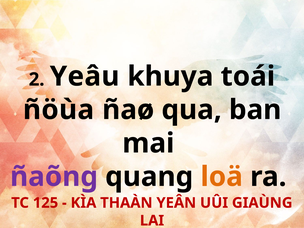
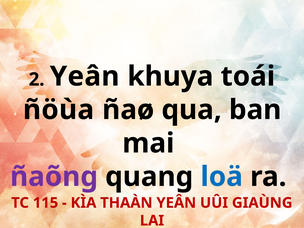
2 Yeâu: Yeâu -> Yeân (85, 76)
loä colour: orange -> blue (222, 177)
125: 125 -> 115 (45, 203)
